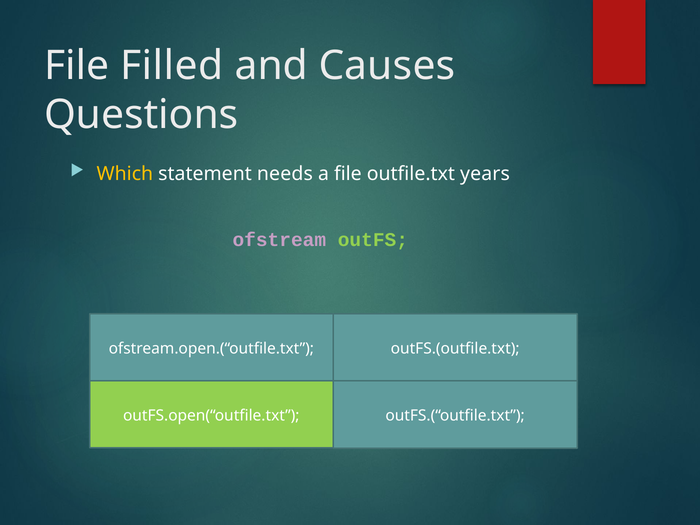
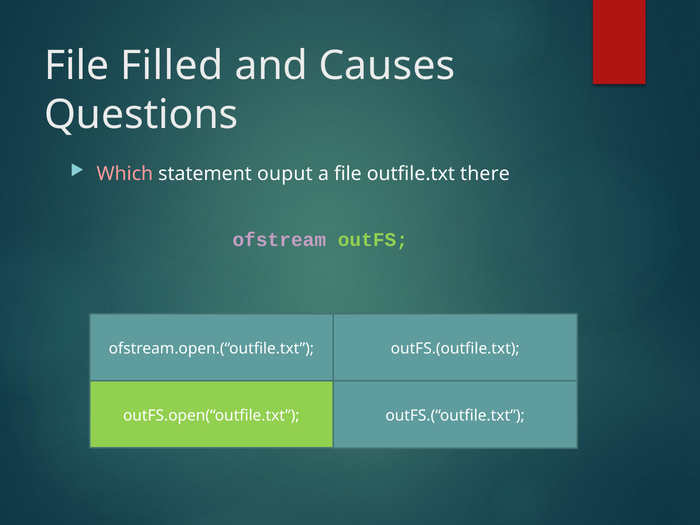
Which colour: yellow -> pink (125, 174)
needs: needs -> ouput (285, 174)
years: years -> there (485, 174)
